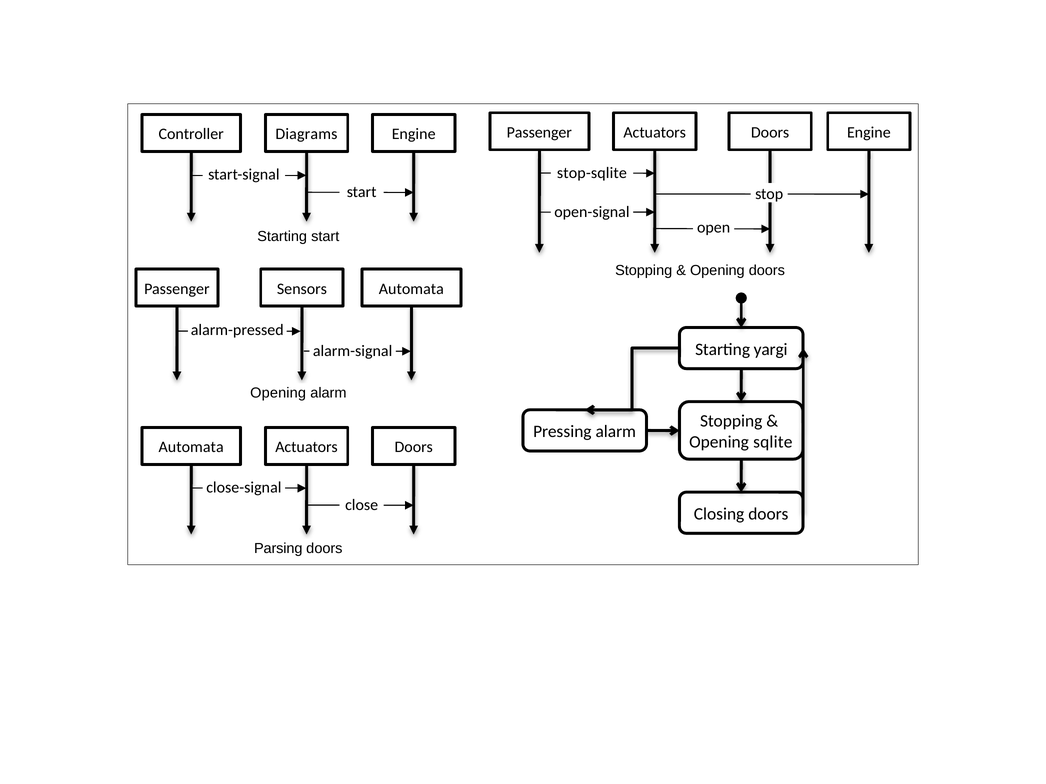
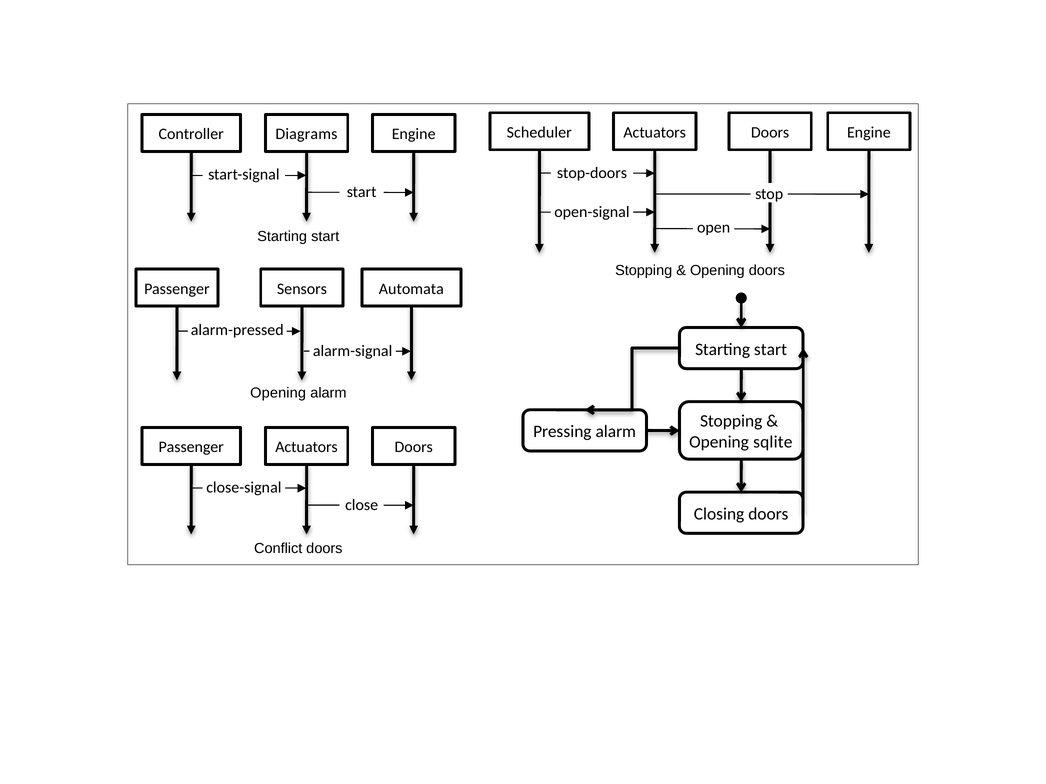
Passenger: Passenger -> Scheduler (539, 132)
stop-sqlite: stop-sqlite -> stop-doors (592, 173)
yargi: yargi -> start (771, 349)
Automata: Automata -> Passenger (191, 447)
Parsing: Parsing -> Conflict (278, 549)
